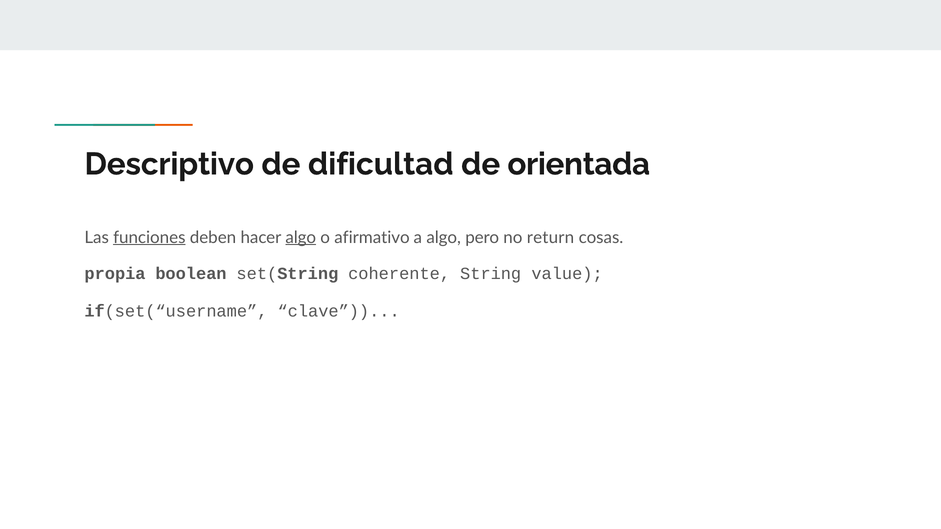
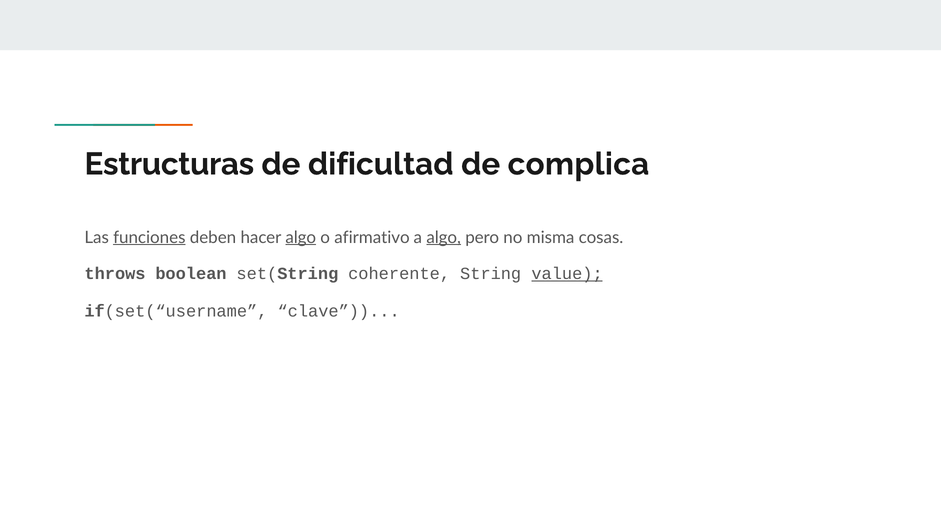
Descriptivo: Descriptivo -> Estructuras (169, 164)
orientada: orientada -> complica (578, 164)
algo underline: none -> present (444, 238)
return: return -> misma (551, 238)
propia: propia -> throws (115, 274)
value underline: none -> present (567, 274)
